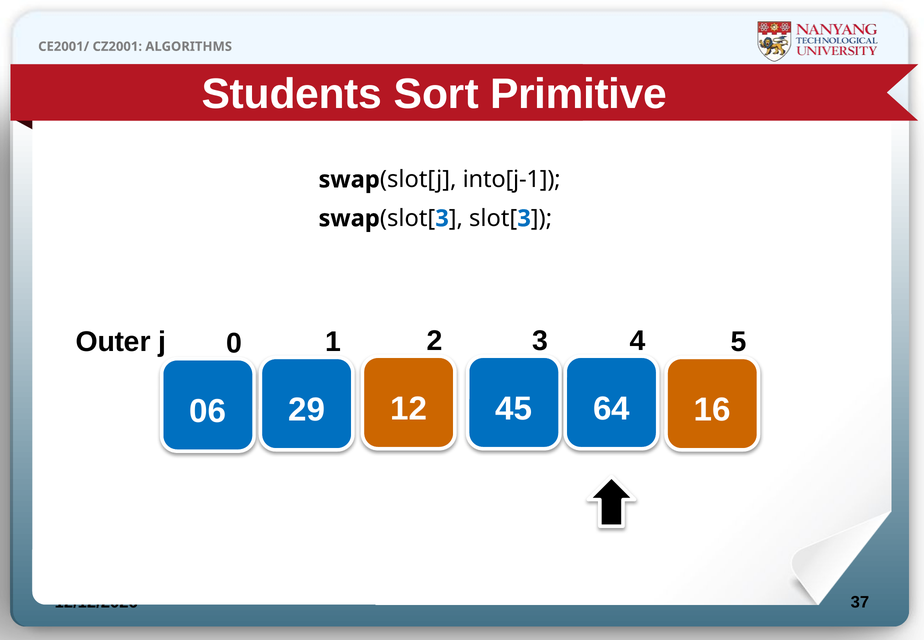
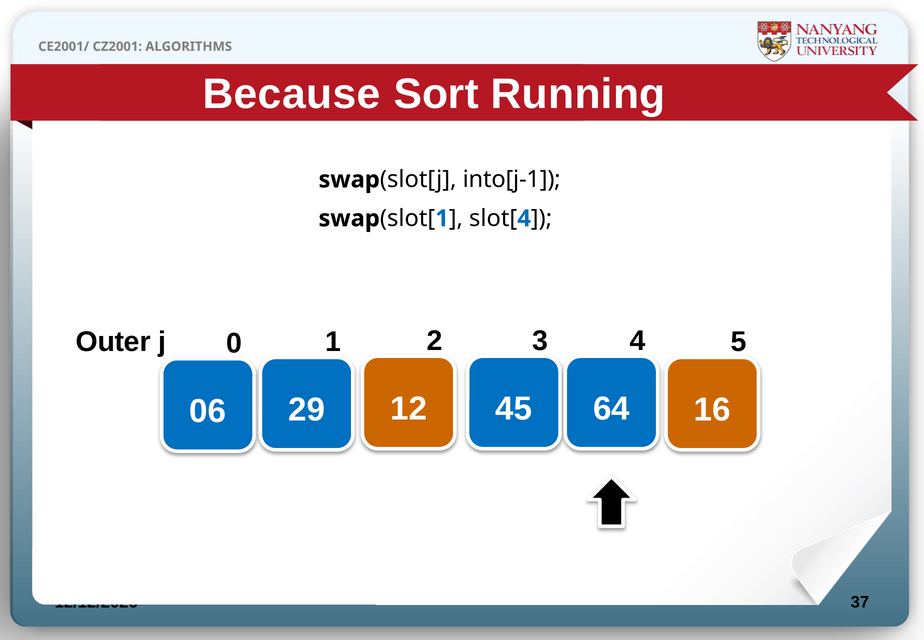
Students: Students -> Because (292, 94)
Primitive: Primitive -> Running (578, 94)
3: 3 -> 1 (442, 218)
3: 3 -> 4 (524, 218)
